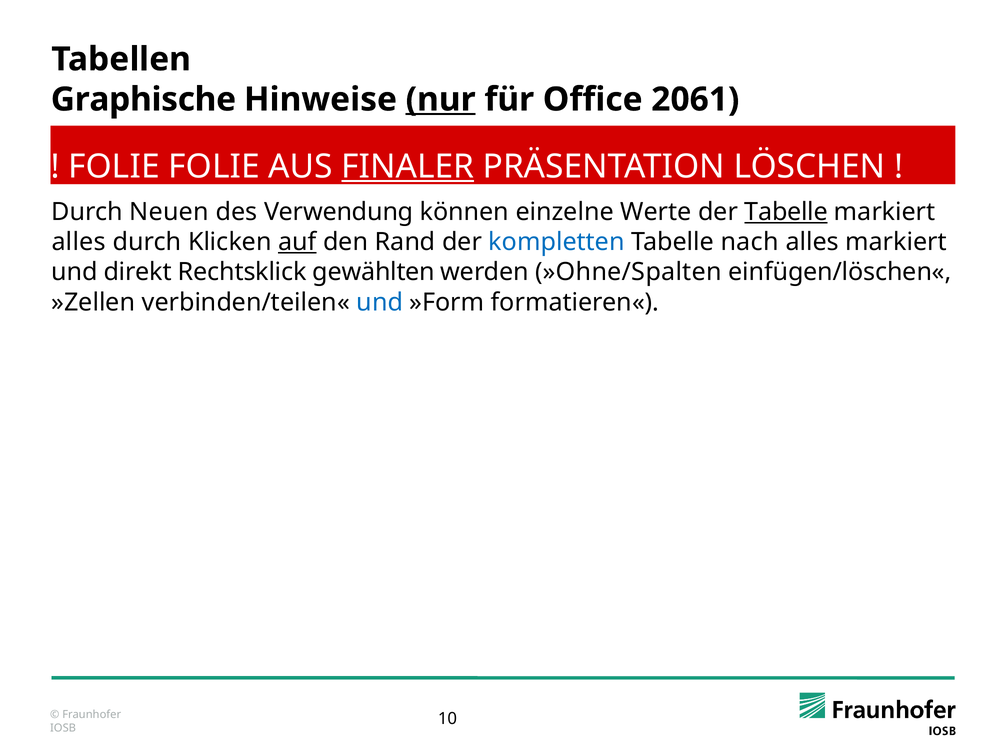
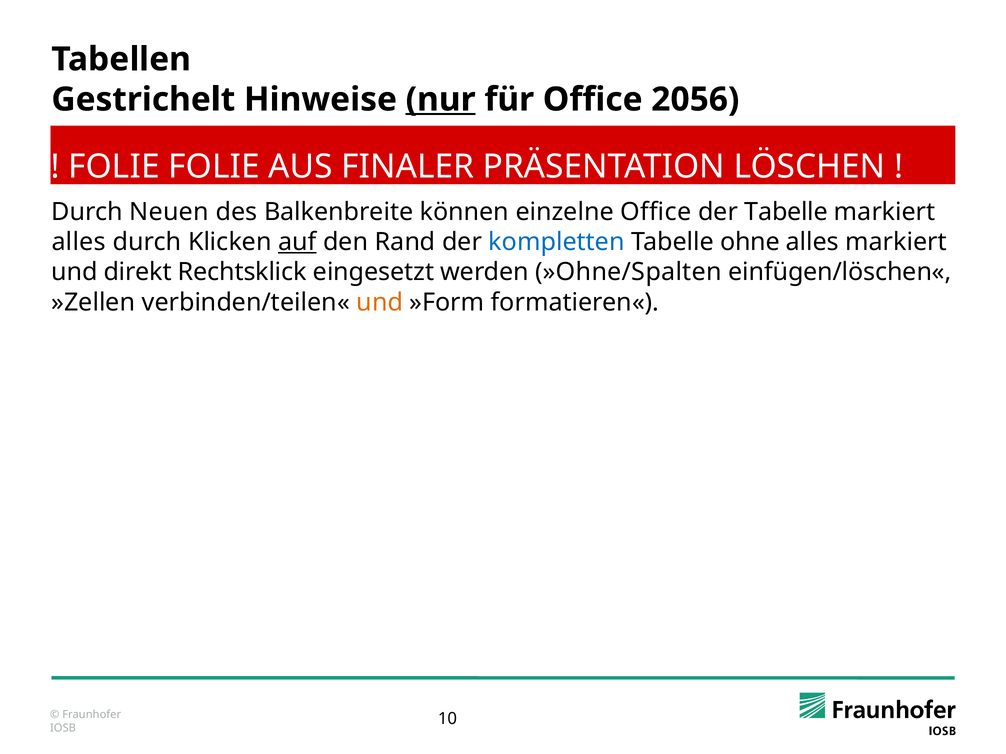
Graphische: Graphische -> Gestrichelt (143, 100)
2061: 2061 -> 2056 (695, 100)
FINALER underline: present -> none (408, 167)
Verwendung: Verwendung -> Balkenbreite (339, 212)
einzelne Werte: Werte -> Office (656, 212)
Tabelle underline: present -> none (786, 212)
nach: nach -> ohne (750, 242)
gewählten: gewählten -> eingesetzt (374, 272)
und colour: blue -> orange (380, 302)
